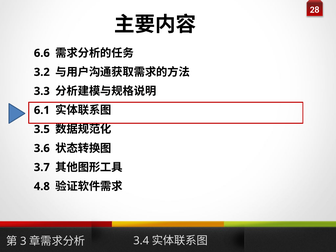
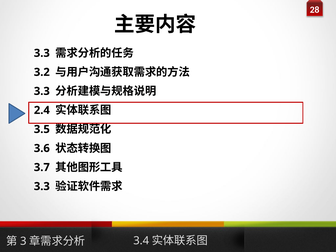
6.6: 6.6 -> 3.3 (42, 53)
6.1: 6.1 -> 2.4 (42, 110)
4.8: 4.8 -> 3.3 (42, 186)
